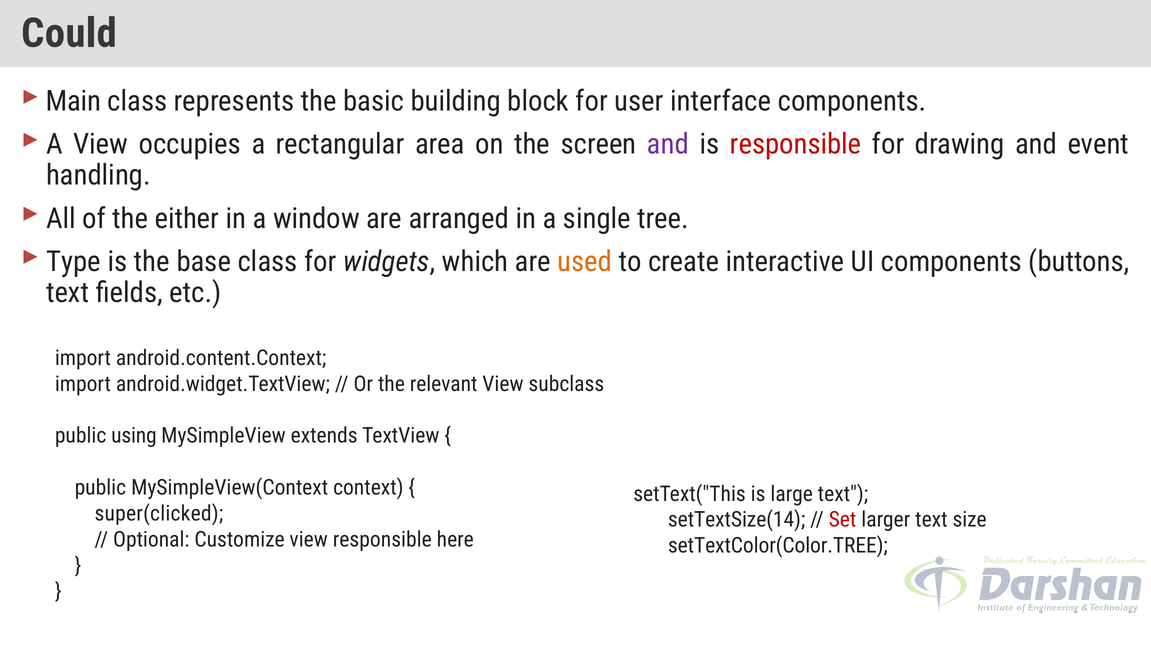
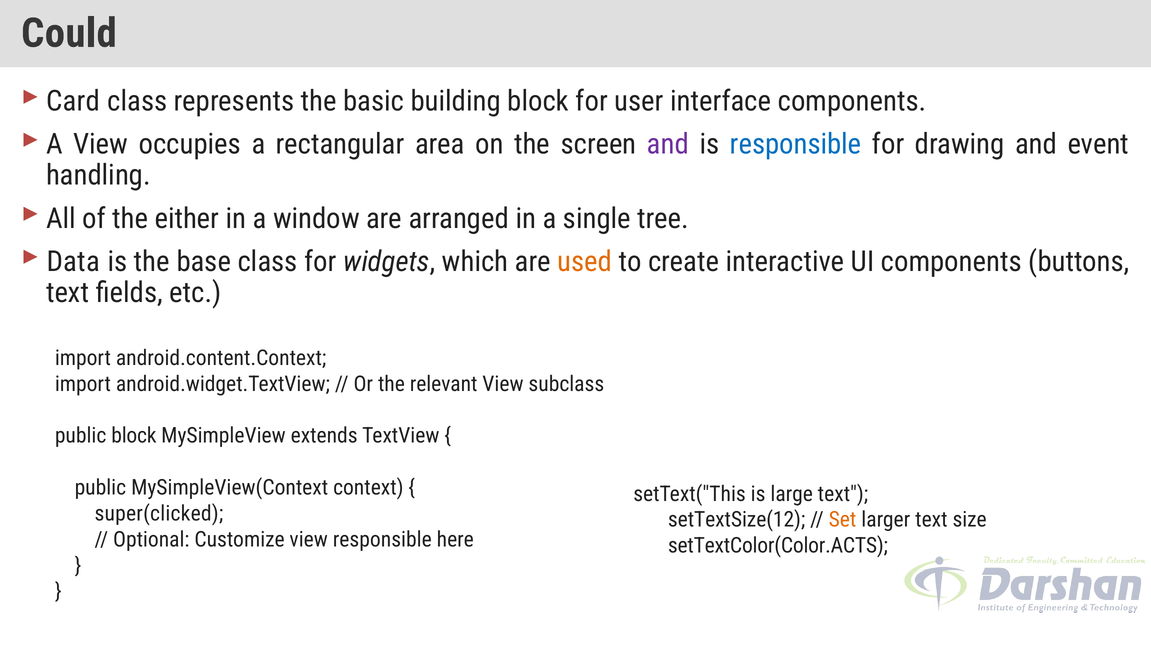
Main: Main -> Card (73, 101)
responsible colour: red -> blue (796, 144)
Type: Type -> Data (73, 261)
public using: using -> block (134, 435)
setTextSize(14: setTextSize(14 -> setTextSize(12 (737, 519)
Set colour: red -> orange (842, 519)
setTextColor(Color.TREE: setTextColor(Color.TREE -> setTextColor(Color.ACTS (778, 545)
